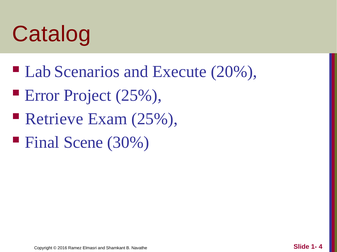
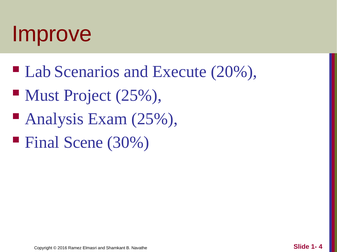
Catalog: Catalog -> Improve (52, 34)
Error: Error -> Must (42, 95)
Retrieve: Retrieve -> Analysis (54, 119)
